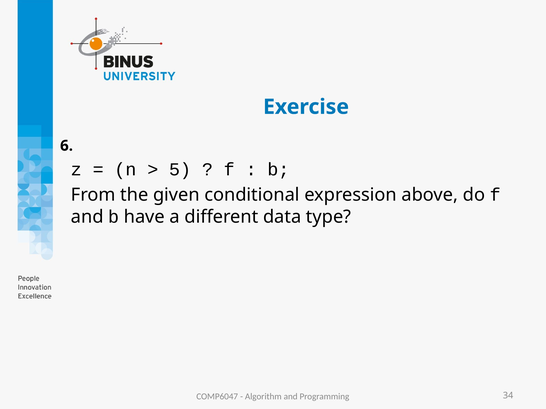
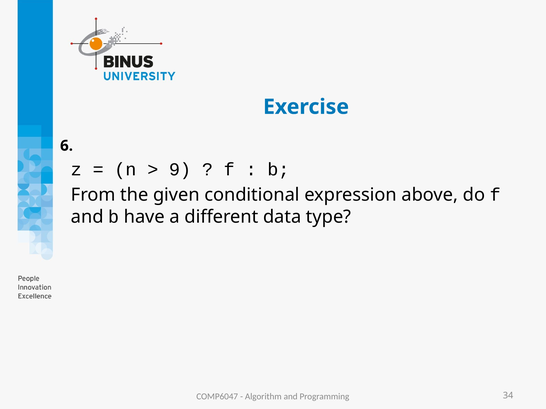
5: 5 -> 9 (180, 170)
